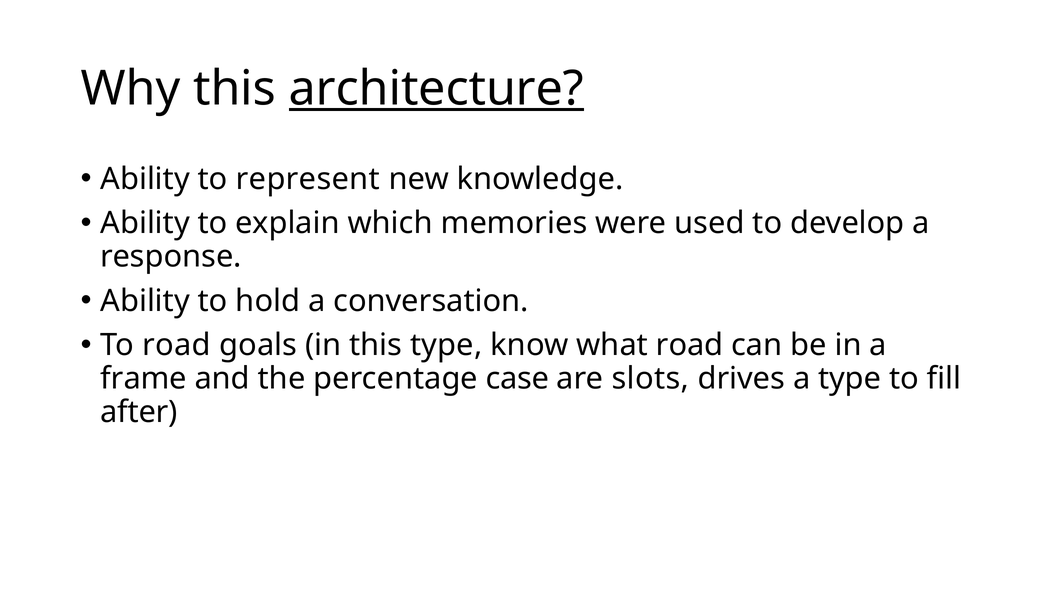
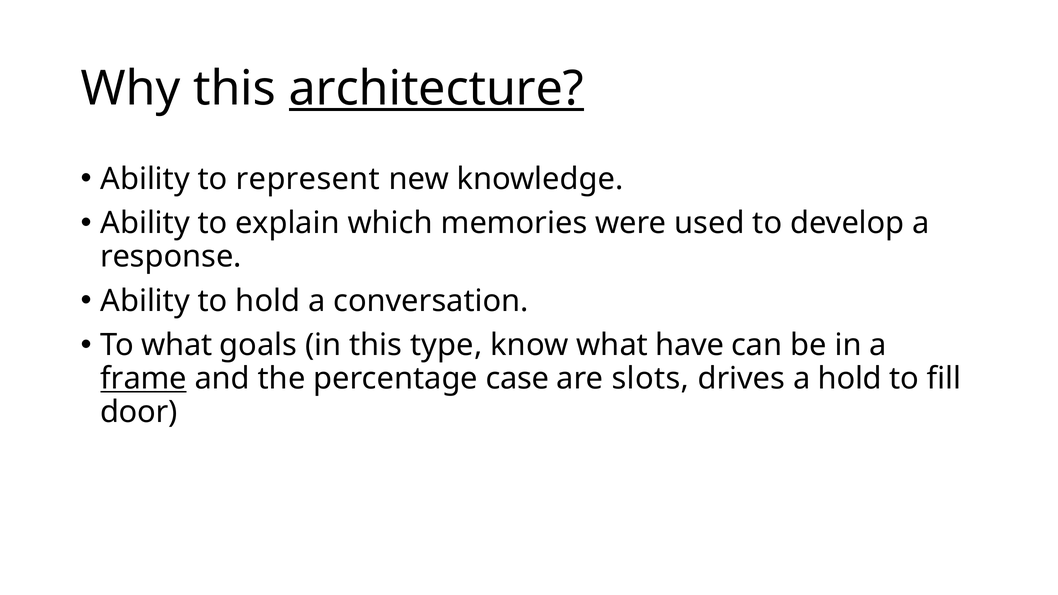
To road: road -> what (177, 345)
what road: road -> have (690, 345)
frame underline: none -> present (144, 379)
a type: type -> hold (850, 379)
after: after -> door (139, 412)
